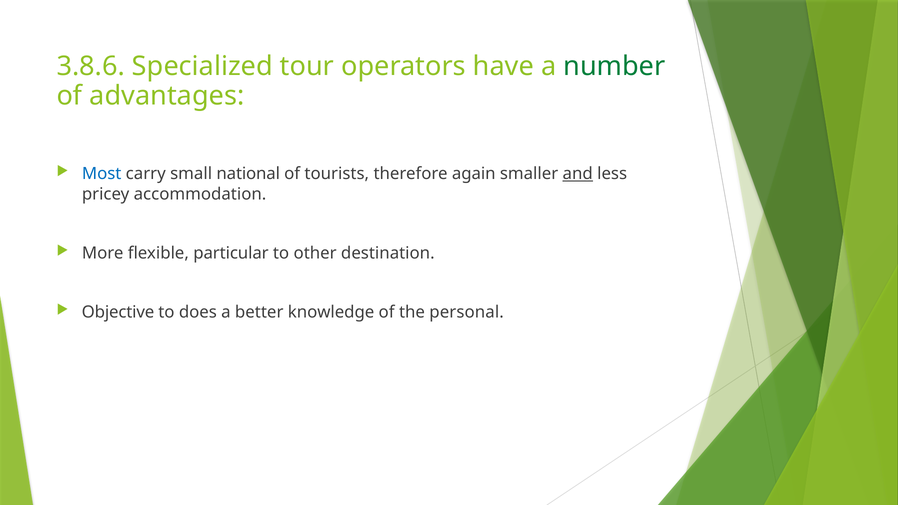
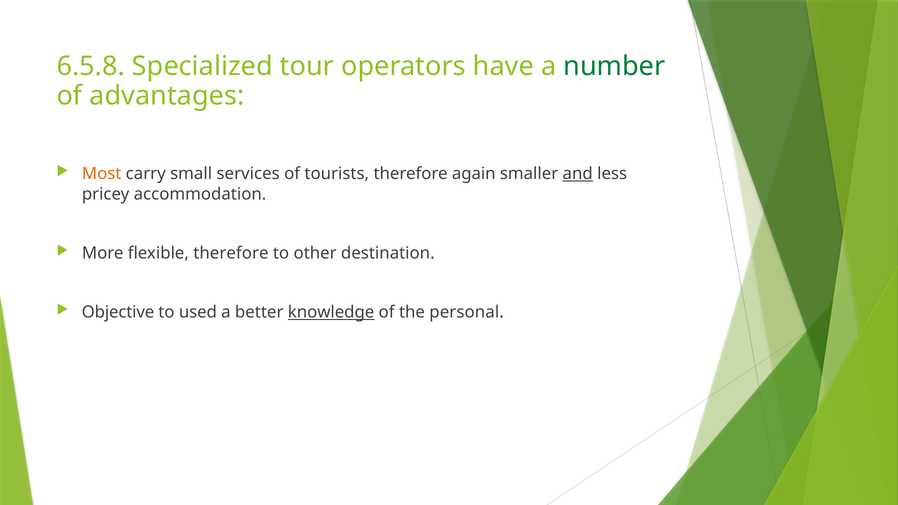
3.8.6: 3.8.6 -> 6.5.8 (91, 66)
Most colour: blue -> orange (102, 174)
national: national -> services (248, 174)
flexible particular: particular -> therefore (231, 253)
does: does -> used (198, 312)
knowledge underline: none -> present (331, 312)
